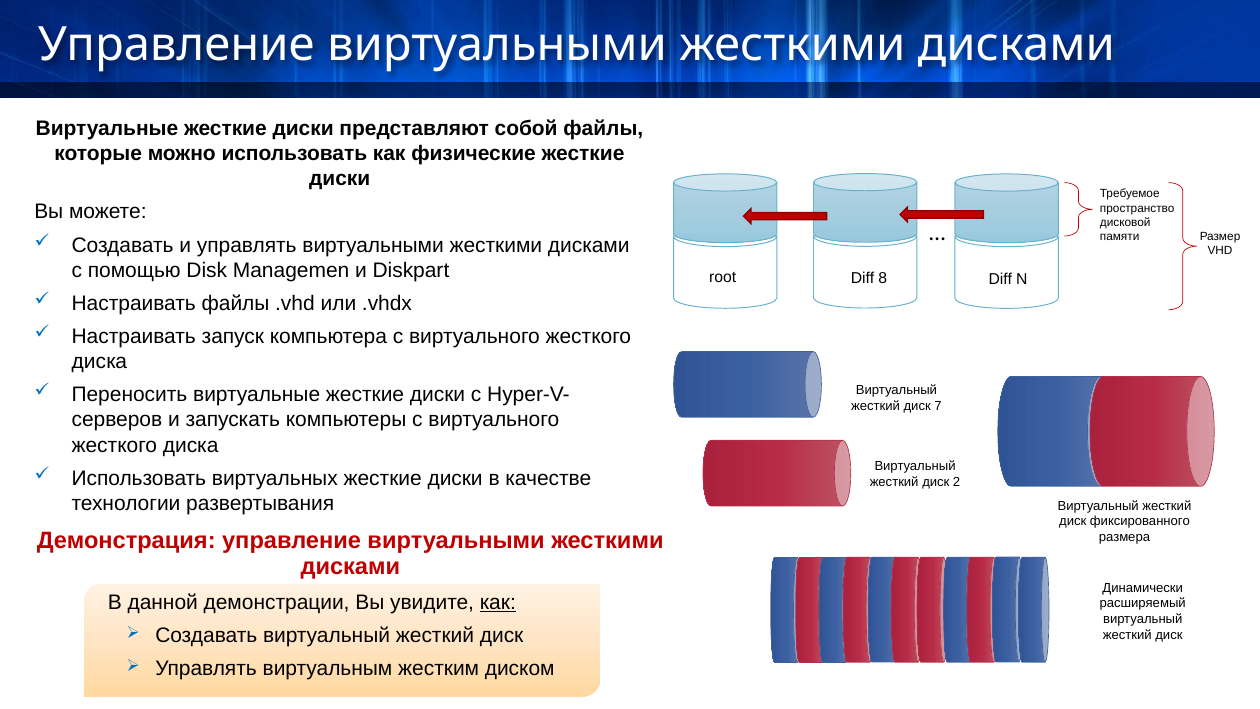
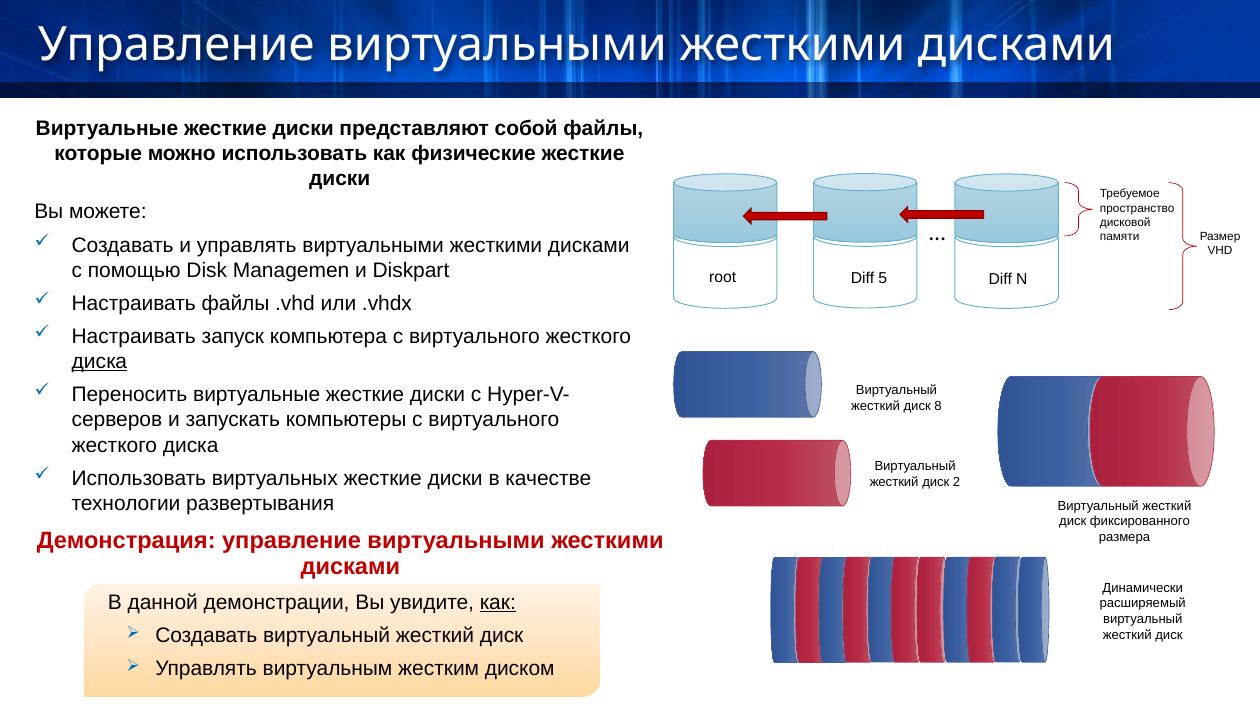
8: 8 -> 5 (883, 279)
диска underline: none -> present (99, 362)
7: 7 -> 8 (938, 406)
